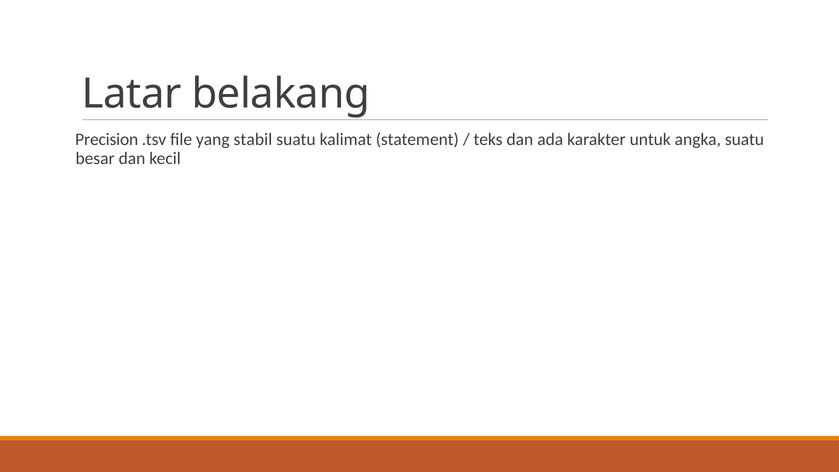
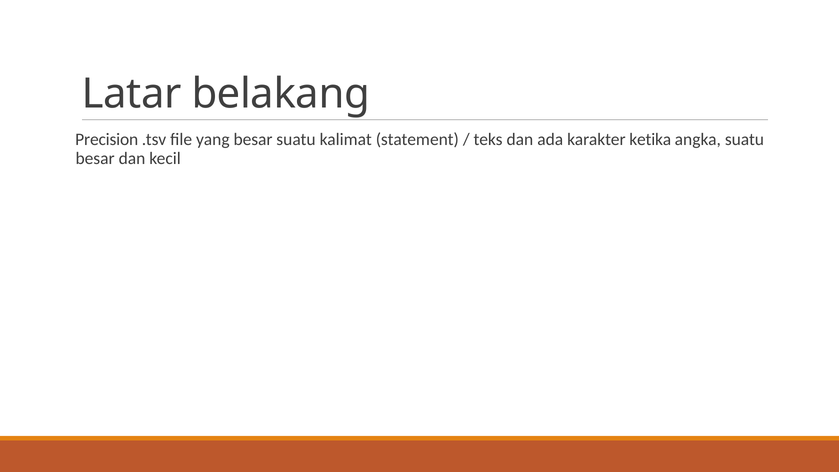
yang stabil: stabil -> besar (253, 139)
untuk: untuk -> ketika (650, 139)
